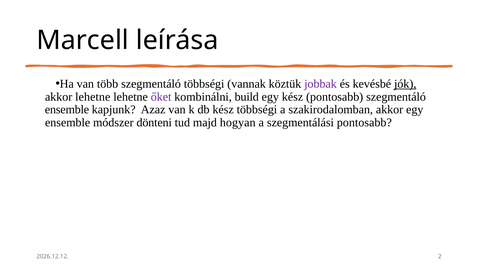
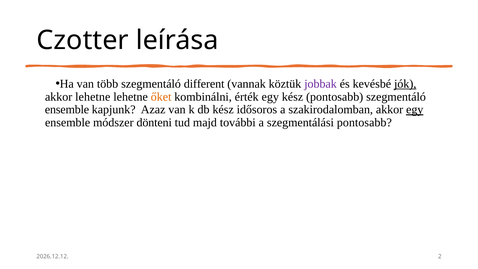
Marcell: Marcell -> Czotter (83, 40)
szegmentáló többségi: többségi -> different (204, 84)
őket colour: purple -> orange (161, 97)
build: build -> érték (247, 97)
kész többségi: többségi -> idősoros (257, 110)
egy underline: none -> present (415, 110)
hogyan: hogyan -> további (238, 123)
